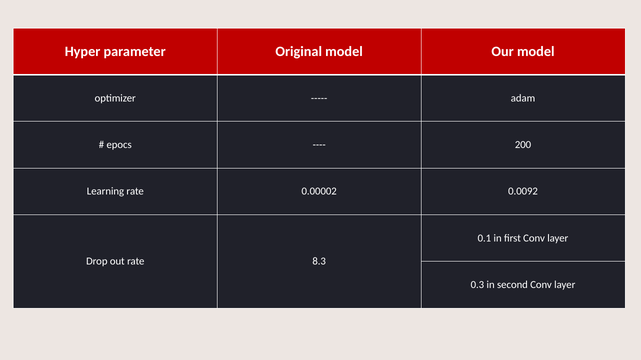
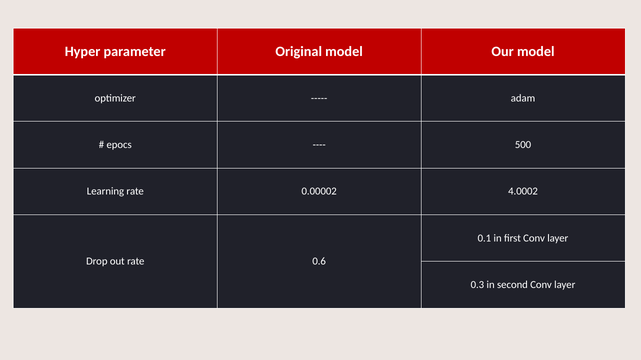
200: 200 -> 500 (523, 145)
0.0092: 0.0092 -> 4.0002 (523, 192)
8.3: 8.3 -> 0.6 (319, 262)
